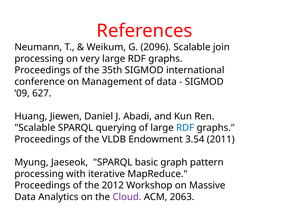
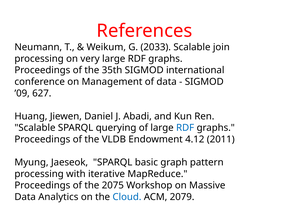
2096: 2096 -> 2033 (156, 47)
3.54: 3.54 -> 4.12 (195, 140)
2012: 2012 -> 2075 (113, 186)
Cloud colour: purple -> blue (127, 198)
2063: 2063 -> 2079 (182, 198)
